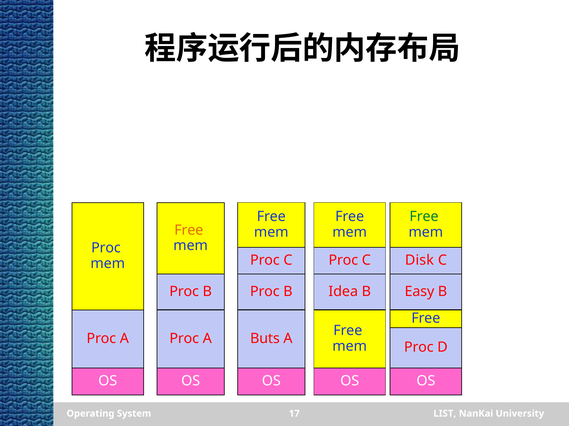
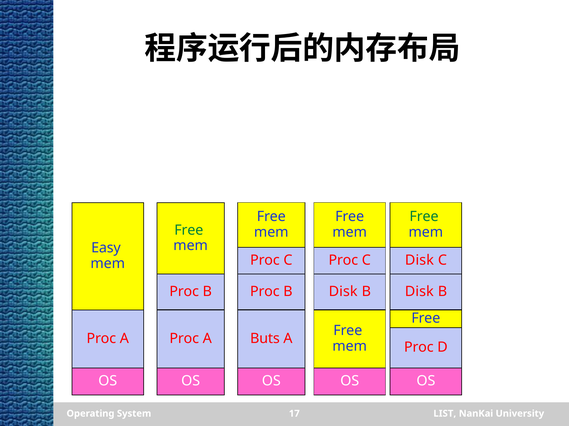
Free colour: orange -> green (189, 230)
Proc: Proc -> Easy (106, 248)
Idea: Idea -> Disk (343, 292)
Easy: Easy -> Disk (419, 292)
